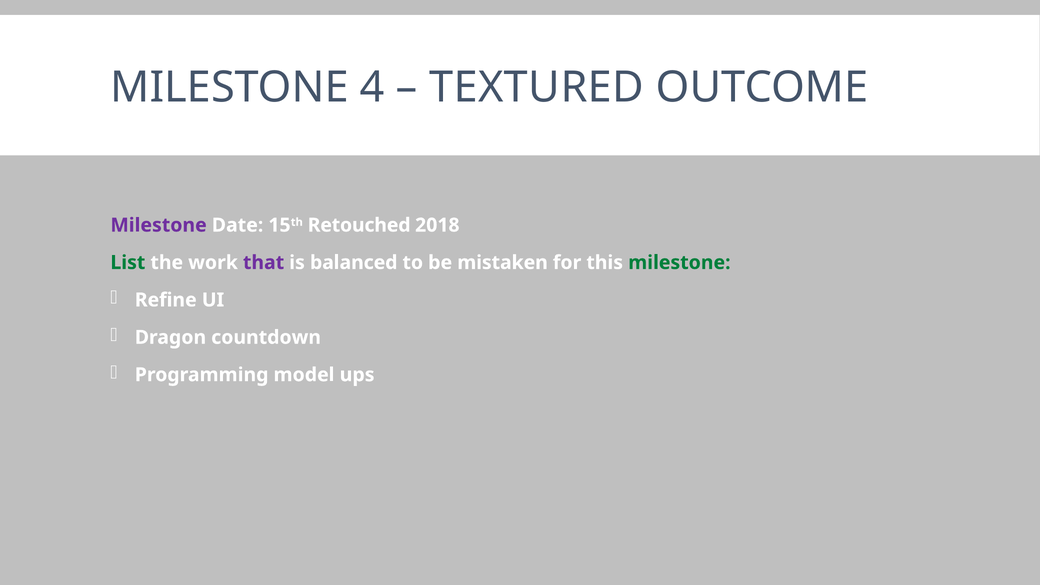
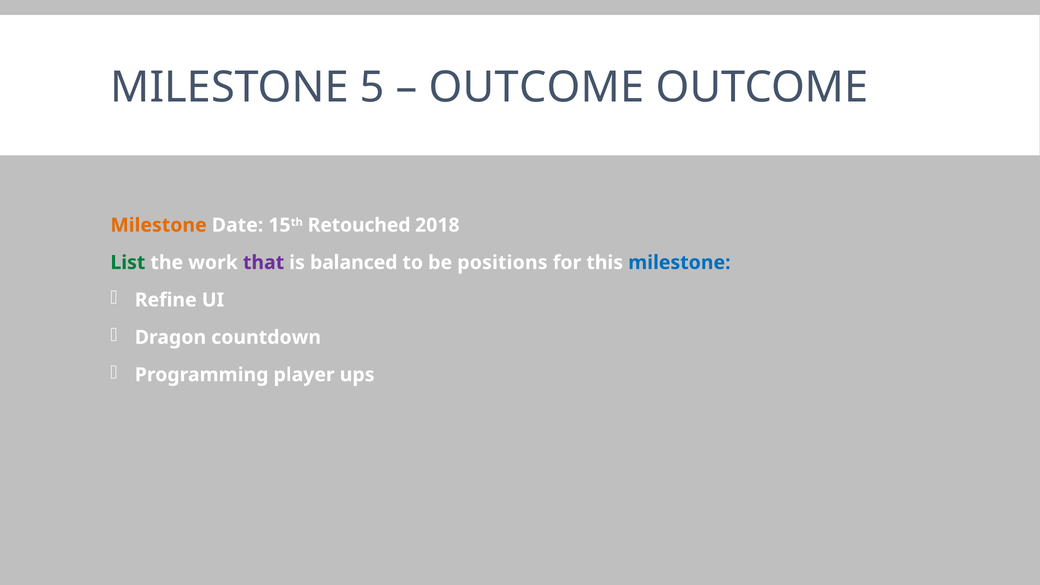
4: 4 -> 5 (372, 87)
TEXTURED: TEXTURED -> OUTCOME (537, 87)
Milestone colour: purple -> orange (159, 225)
mistaken: mistaken -> positions (502, 263)
milestone colour: green -> blue (679, 263)
model: model -> player (304, 375)
